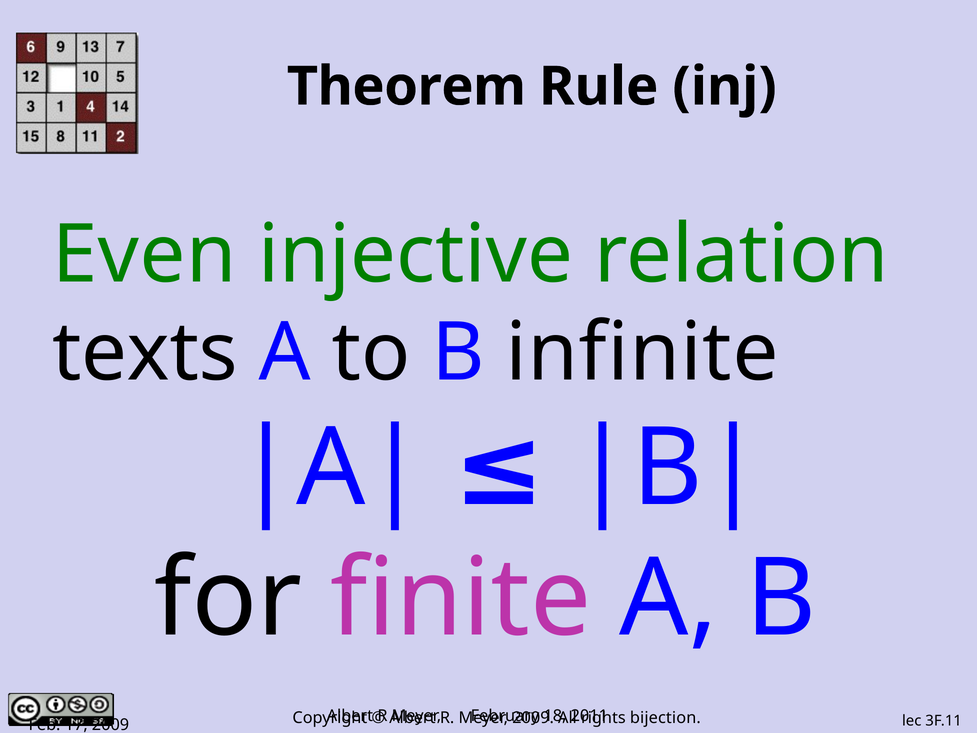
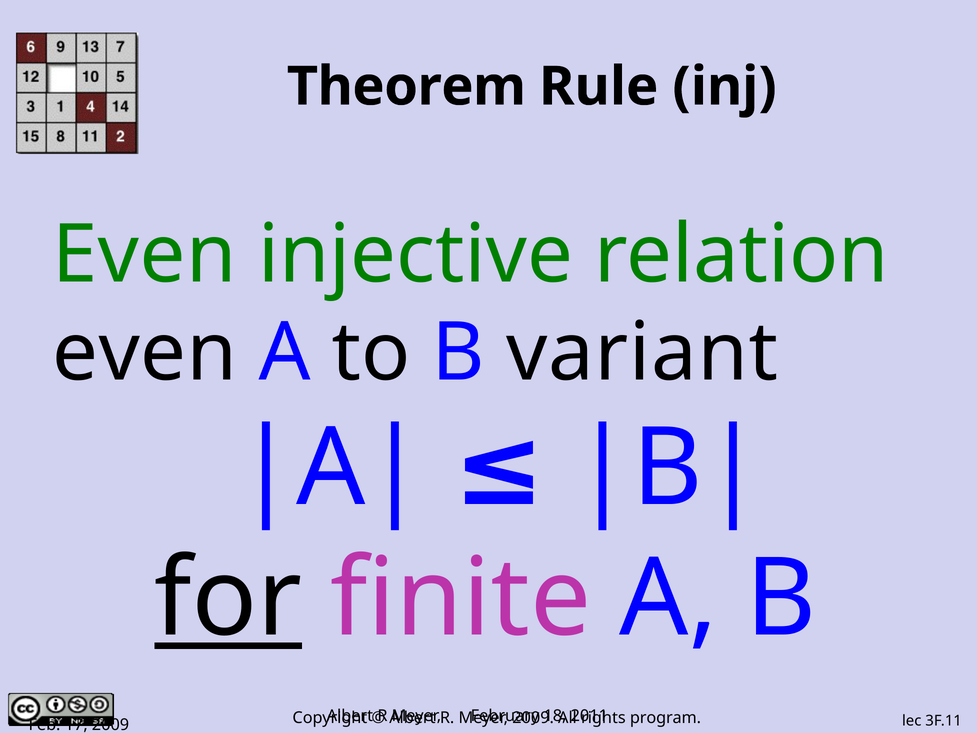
texts: texts -> even (145, 353)
infinite: infinite -> variant (642, 353)
for underline: none -> present (228, 599)
bijection: bijection -> program (665, 718)
